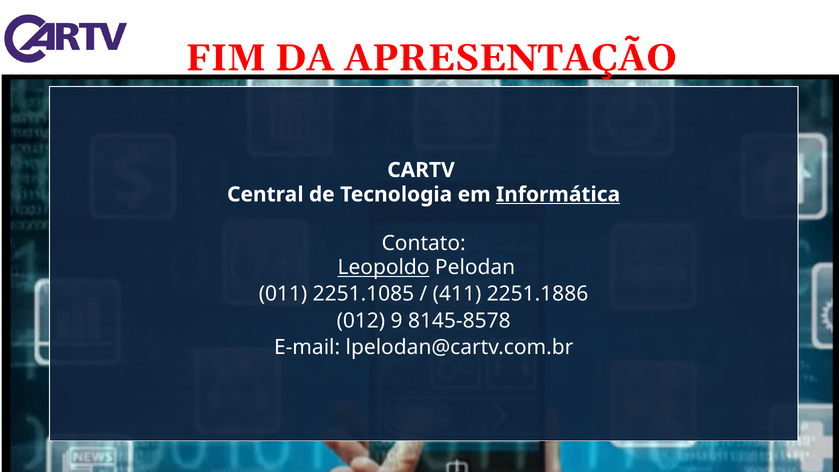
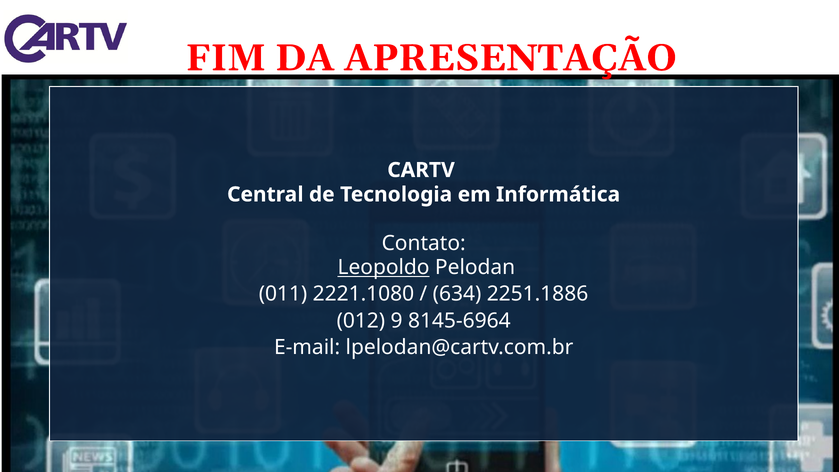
Informática underline: present -> none (558, 194)
2251.1085: 2251.1085 -> 2221.1080 (363, 294)
411: 411 -> 634 (457, 294)
8145-8578: 8145-8578 -> 8145-6964 (459, 321)
